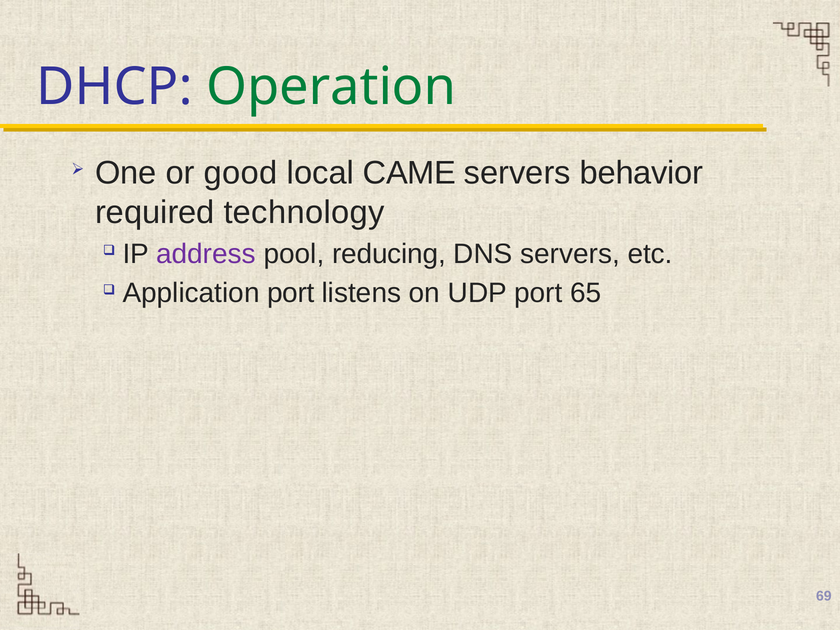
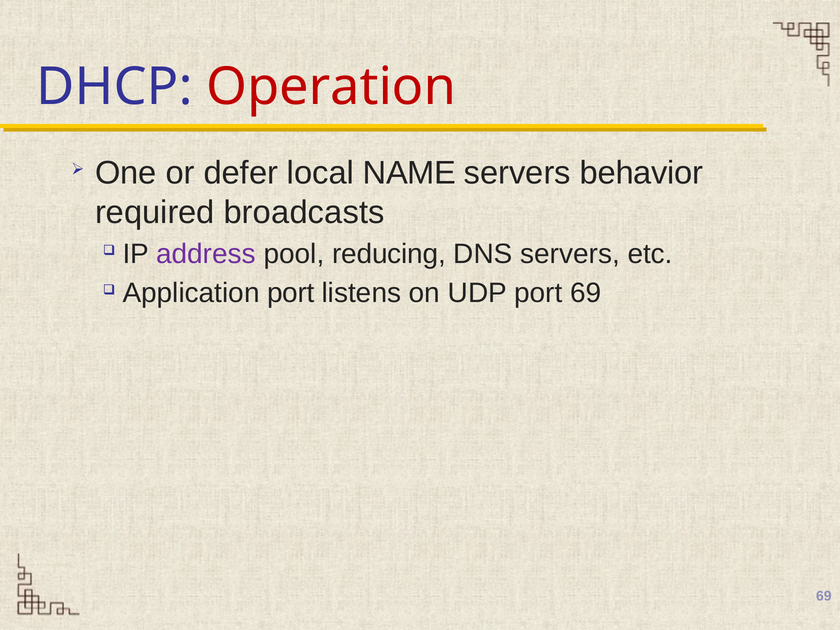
Operation colour: green -> red (331, 87)
good: good -> defer (241, 173)
CAME: CAME -> NAME (409, 173)
technology: technology -> broadcasts (304, 212)
port 65: 65 -> 69 (586, 293)
